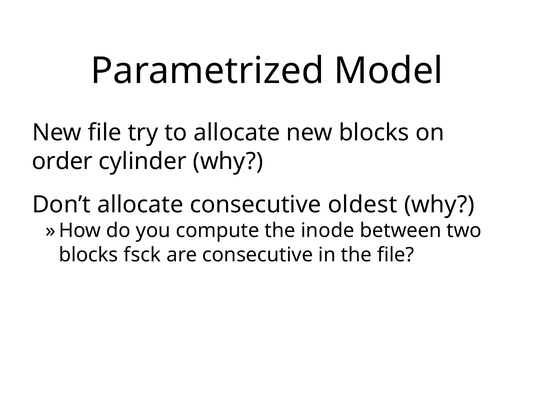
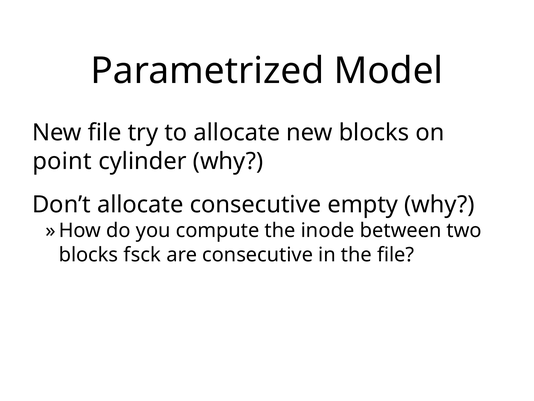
order: order -> point (62, 161)
oldest: oldest -> empty (363, 204)
